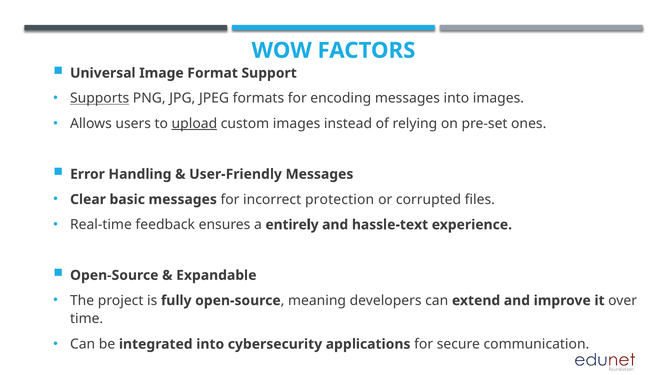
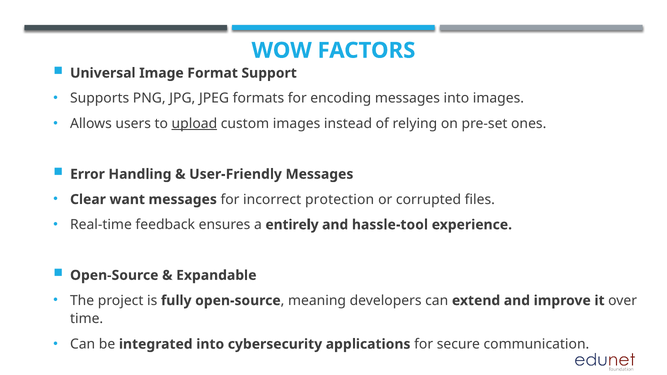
Supports underline: present -> none (100, 98)
basic: basic -> want (127, 200)
hassle-text: hassle-text -> hassle-tool (390, 225)
